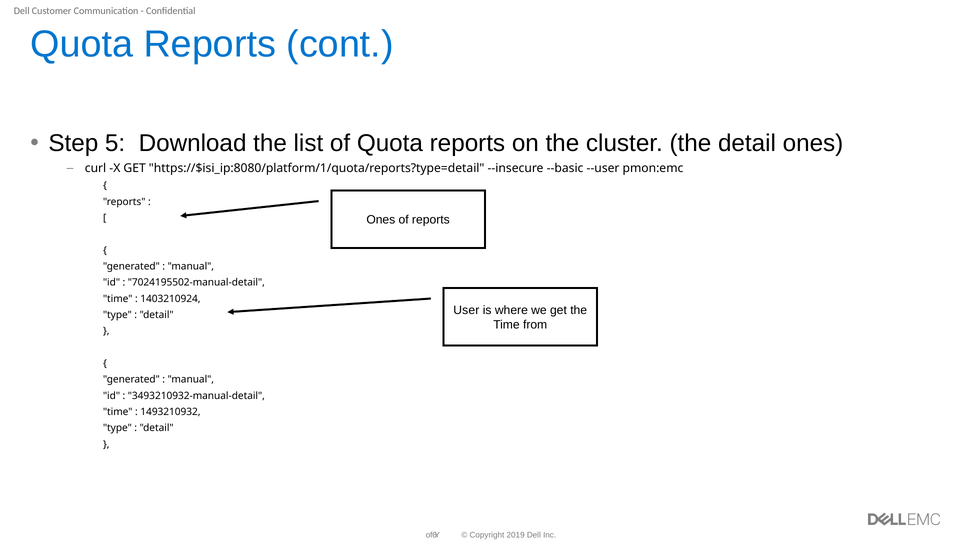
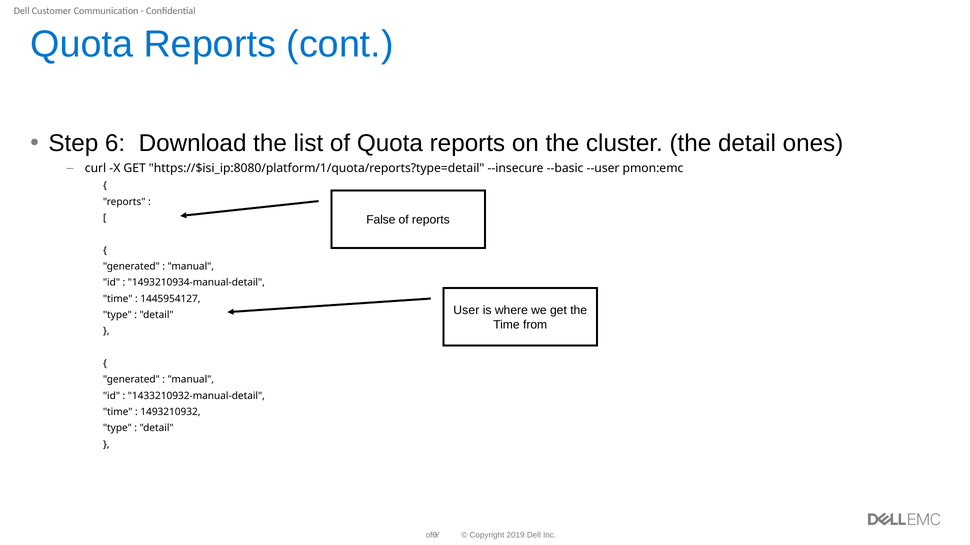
Step 5: 5 -> 6 (115, 144)
Ones: Ones -> False (381, 220)
7024195502-manual-detail: 7024195502-manual-detail -> 1493210934-manual-detail (196, 283)
1403210924: 1403210924 -> 1445954127 (170, 299)
3493210932-manual-detail: 3493210932-manual-detail -> 1433210932-manual-detail (196, 396)
